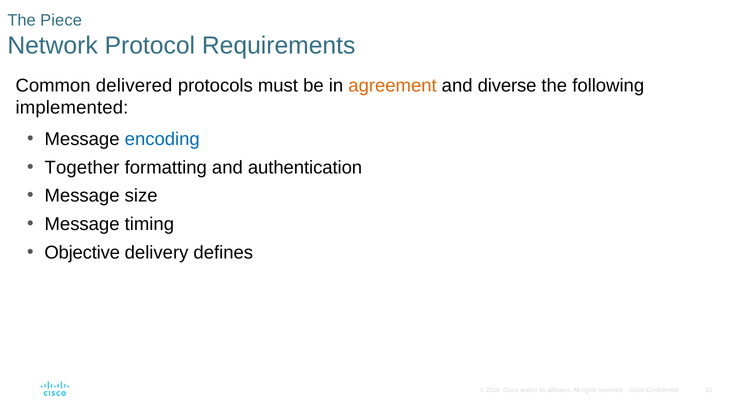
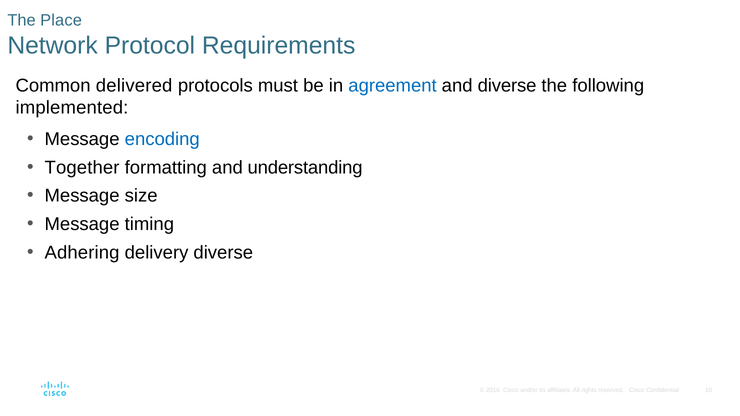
Piece: Piece -> Place (61, 20)
agreement colour: orange -> blue (393, 86)
authentication: authentication -> understanding (305, 168)
Objective: Objective -> Adhering (82, 253)
delivery defines: defines -> diverse (223, 253)
